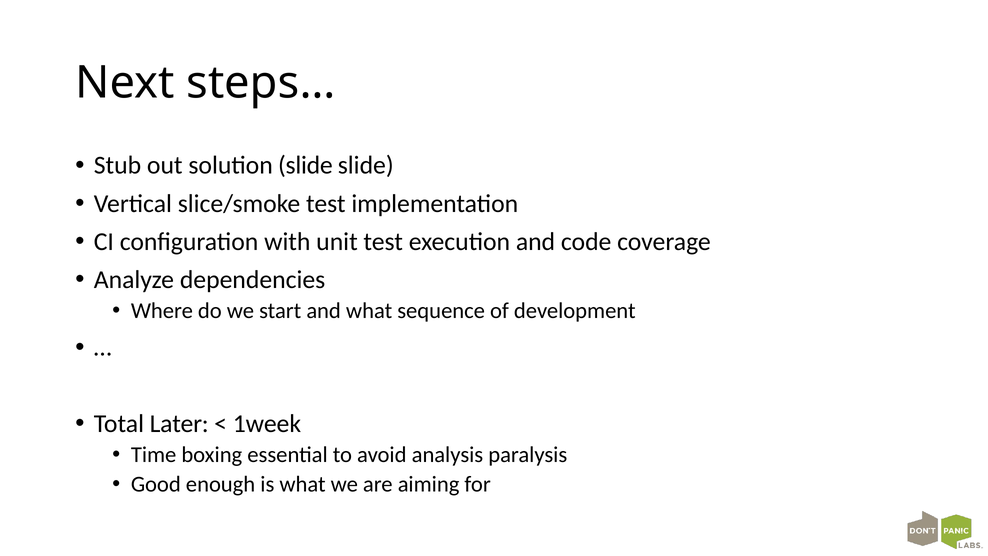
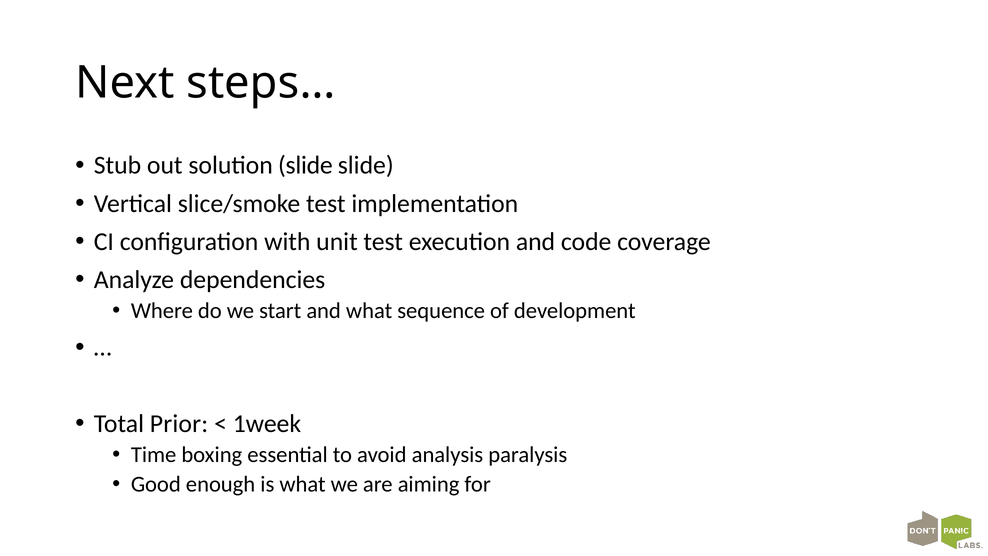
Later: Later -> Prior (179, 423)
